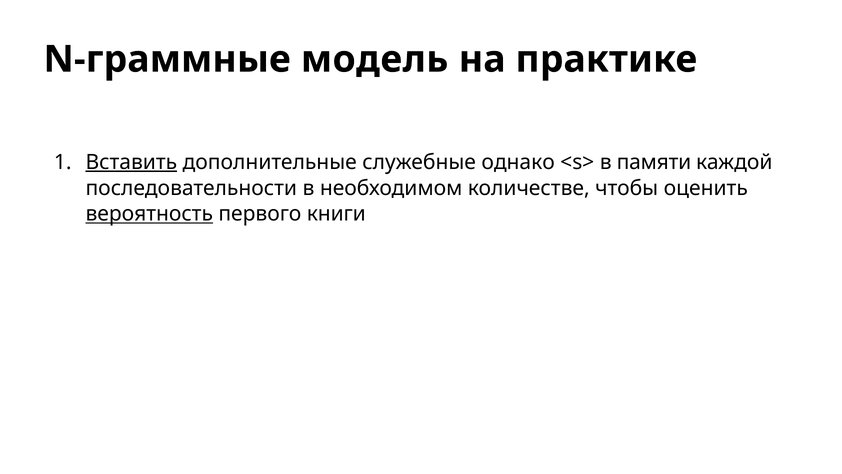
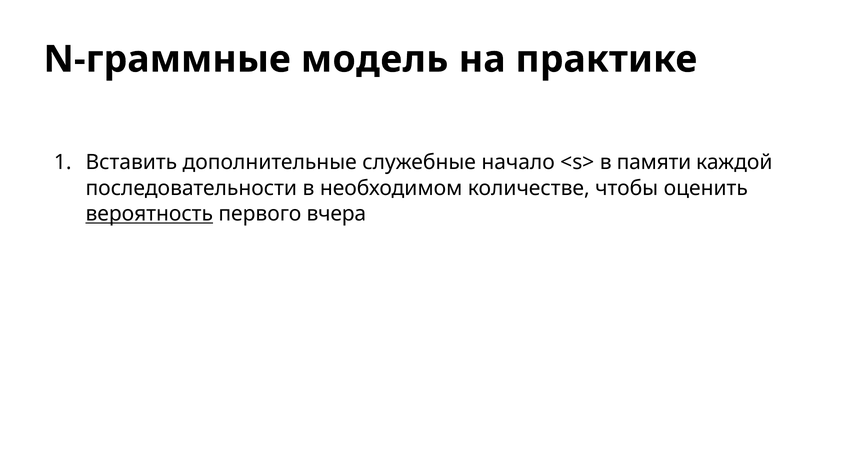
Вставить underline: present -> none (131, 162)
однако: однако -> начало (518, 162)
книги: книги -> вчера (336, 214)
